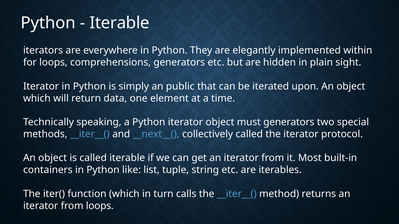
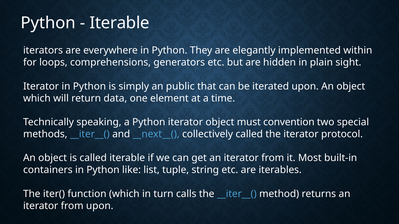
must generators: generators -> convention (289, 122)
from loops: loops -> upon (100, 206)
